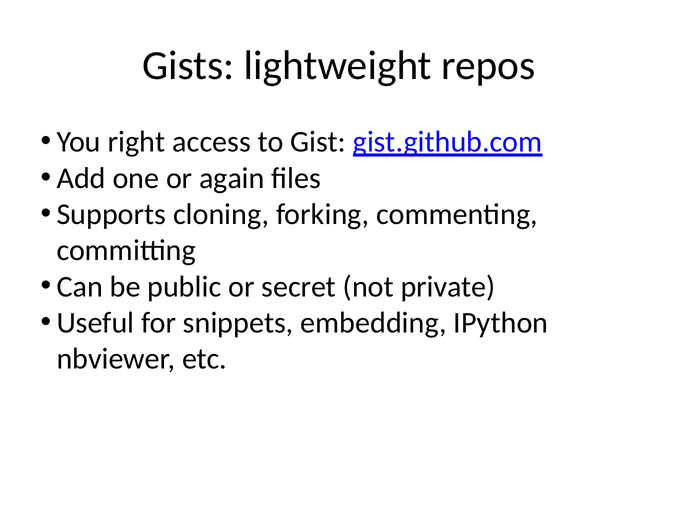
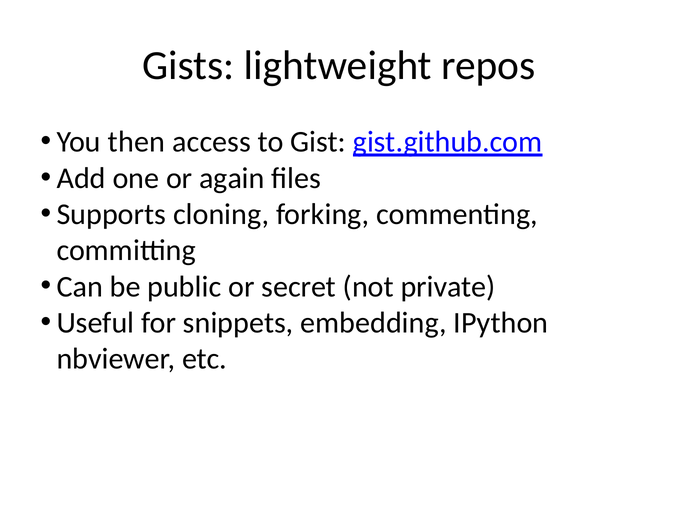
right: right -> then (136, 142)
